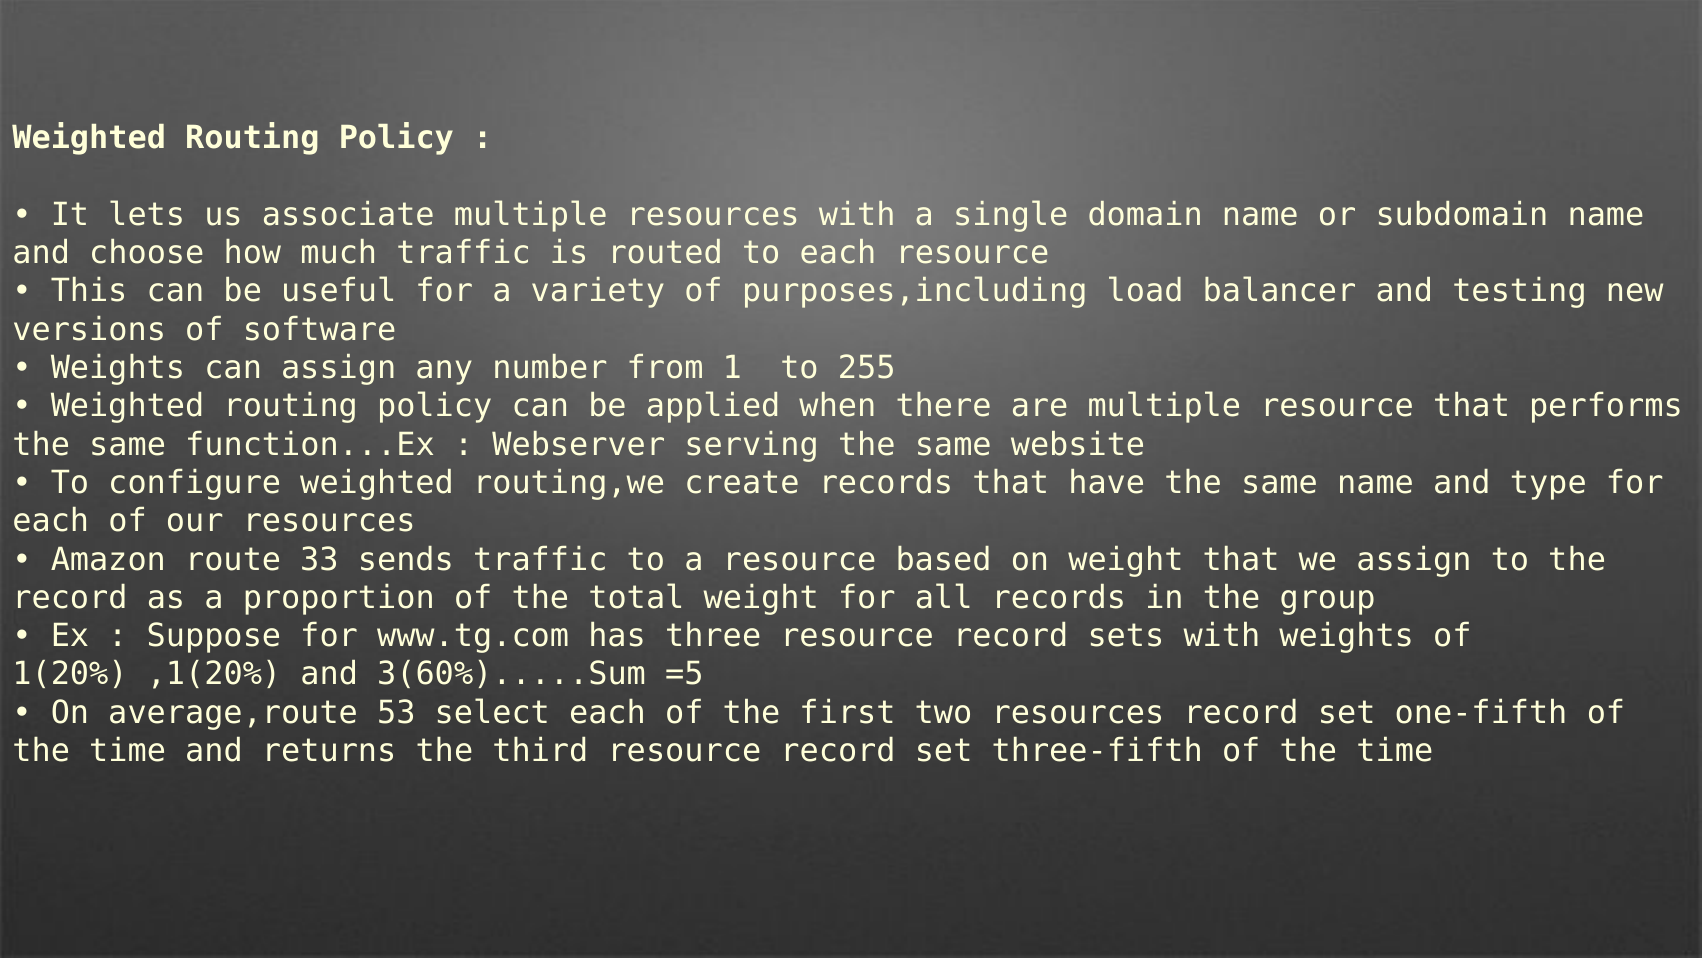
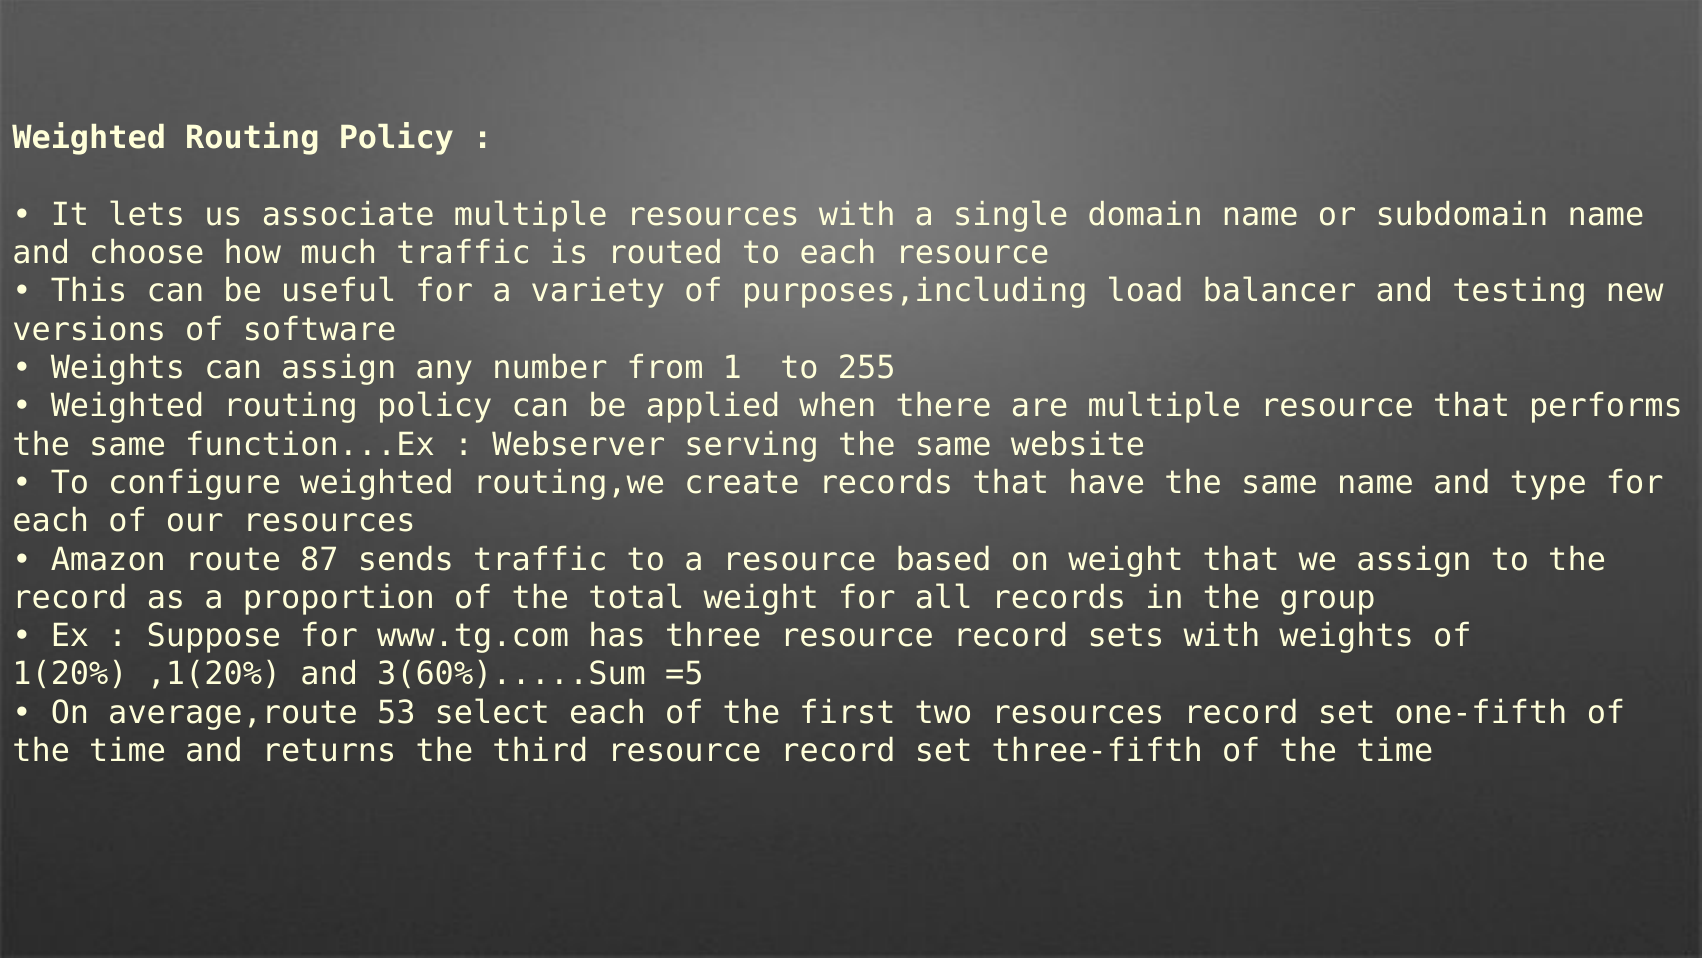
33: 33 -> 87 (319, 559)
